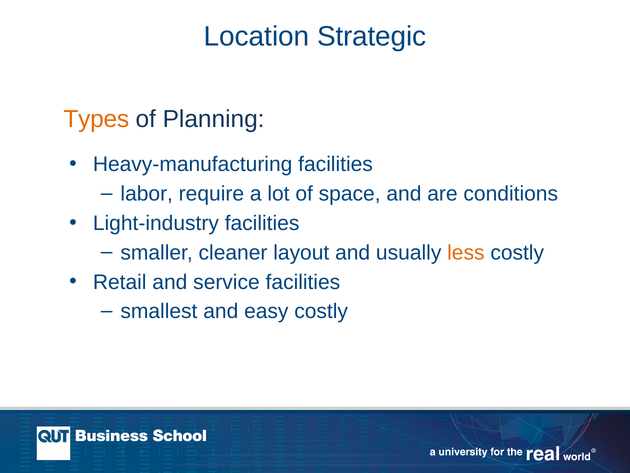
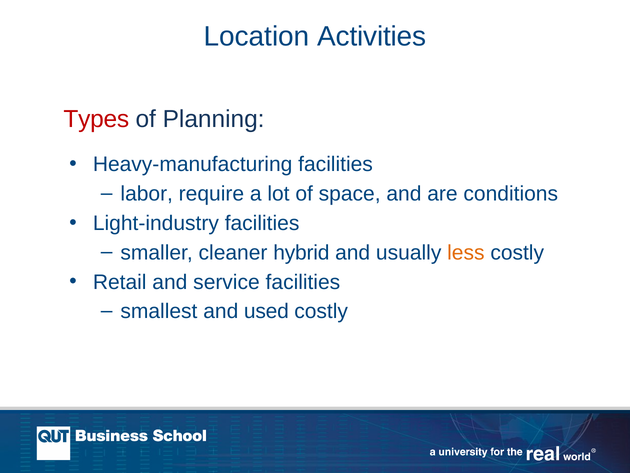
Strategic: Strategic -> Activities (372, 36)
Types colour: orange -> red (96, 119)
layout: layout -> hybrid (301, 252)
easy: easy -> used (266, 311)
